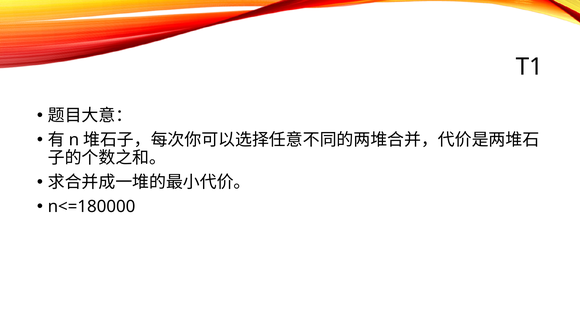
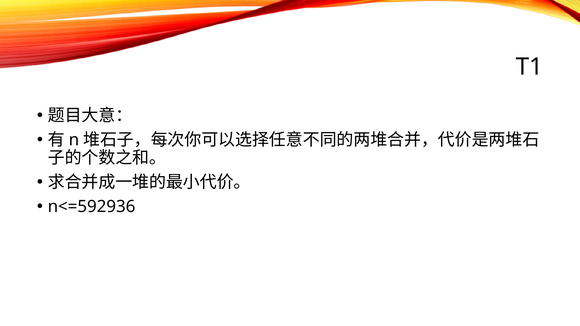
n<=180000: n<=180000 -> n<=592936 (92, 207)
